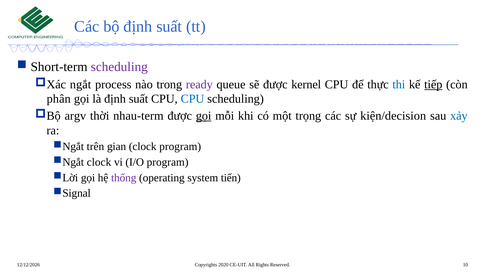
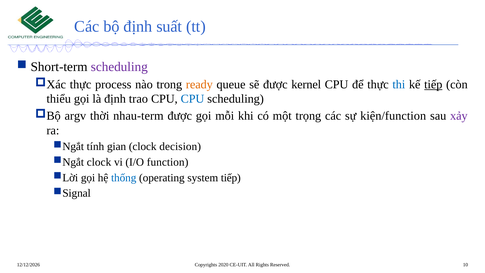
ngắt: ngắt -> thực (81, 84)
ready colour: purple -> orange (199, 84)
phân: phân -> thiểu (59, 99)
là định suất: suất -> trao (138, 99)
gọi underline: present -> none (204, 116)
kiện/decision: kiện/decision -> kiện/function (393, 116)
xảy colour: blue -> purple (459, 116)
trên: trên -> tính (95, 146)
clock program: program -> decision (180, 146)
I/O program: program -> function (168, 162)
thống colour: purple -> blue (124, 178)
system tiến: tiến -> tiếp (231, 178)
